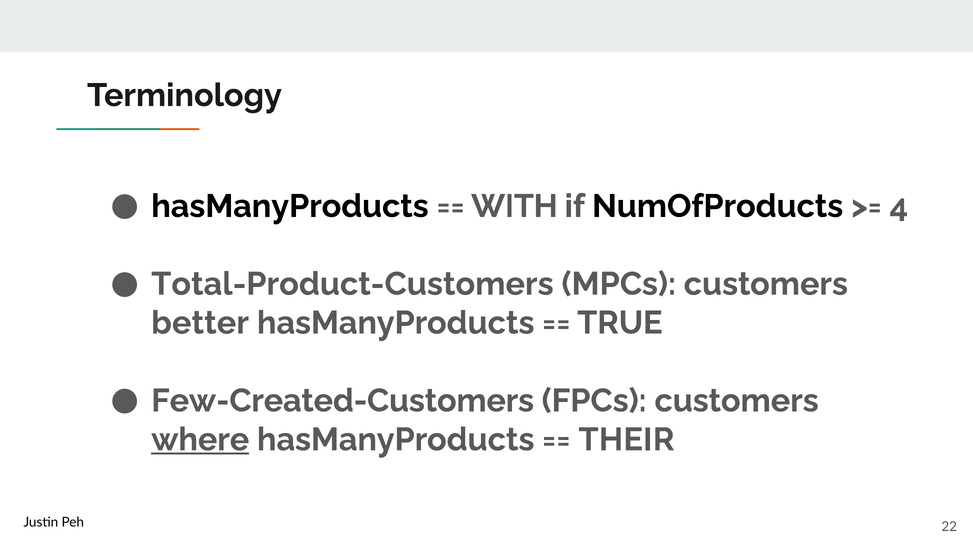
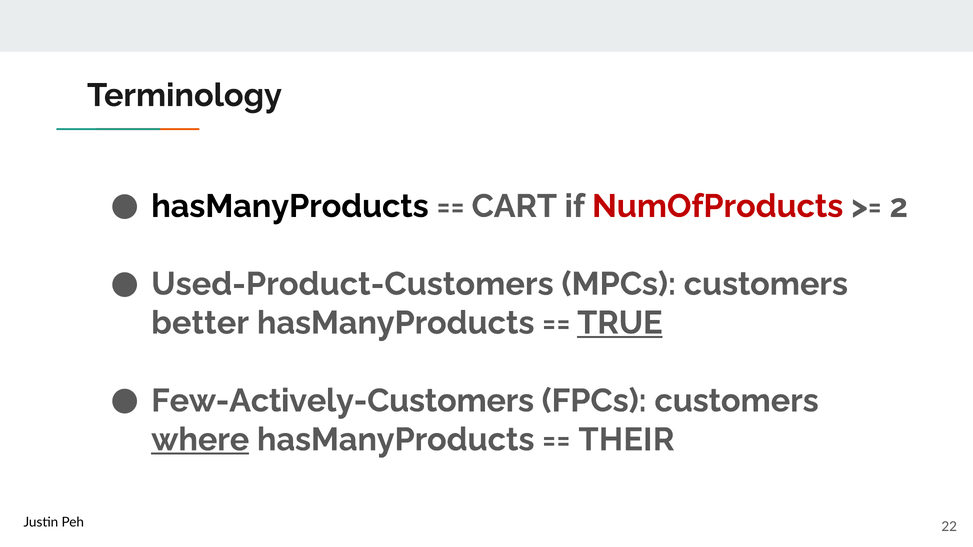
WITH: WITH -> CART (514, 206)
NumOfProducts colour: black -> red (718, 206)
4: 4 -> 2 (899, 206)
Total-Product-Customers: Total-Product-Customers -> Used-Product-Customers (352, 284)
TRUE underline: none -> present (620, 323)
Few-Created-Customers: Few-Created-Customers -> Few-Actively-Customers (343, 401)
